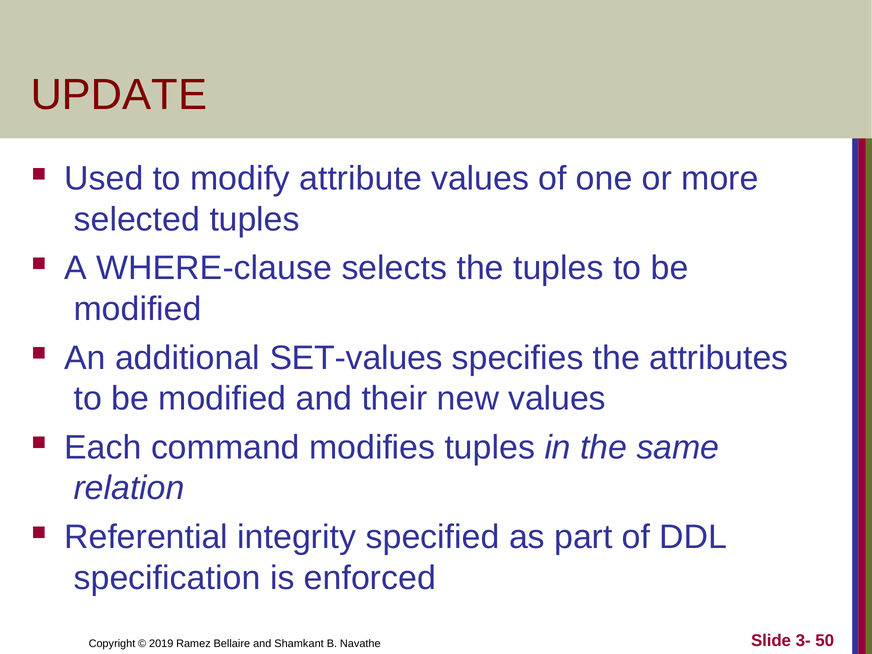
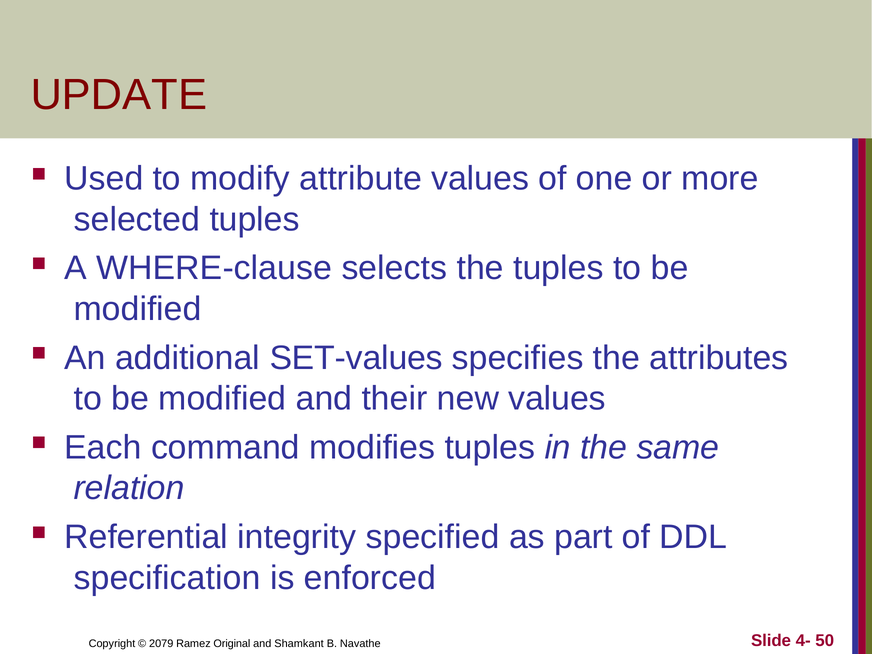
3-: 3- -> 4- (803, 641)
2019: 2019 -> 2079 (161, 643)
Bellaire: Bellaire -> Original (232, 643)
